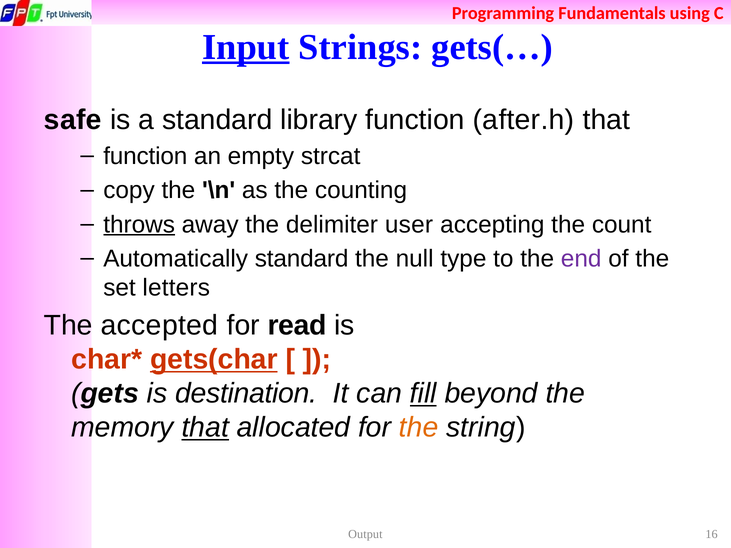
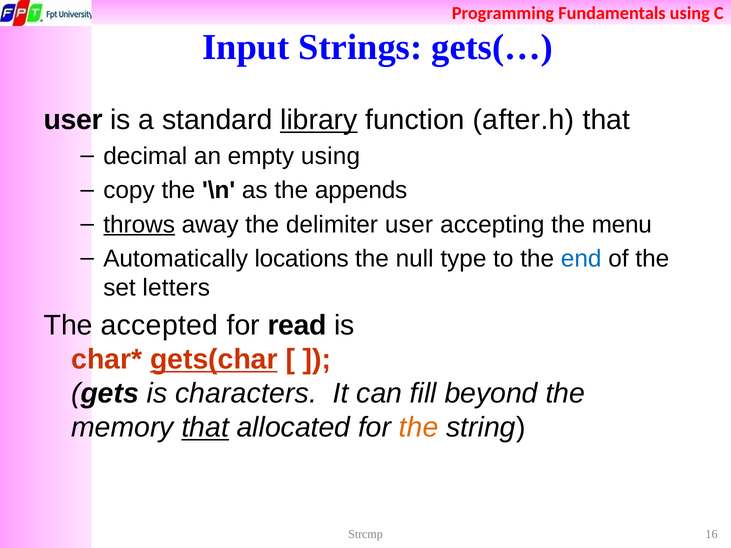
Input underline: present -> none (246, 47)
safe: safe -> user (73, 120)
library underline: none -> present (319, 120)
function: function -> decimal (145, 156)
empty strcat: strcat -> using (331, 156)
counting: counting -> appends (361, 190)
count: count -> menu (622, 225)
Automatically standard: standard -> locations (302, 259)
end colour: purple -> blue (581, 259)
destination: destination -> characters (246, 394)
fill underline: present -> none (423, 394)
Output: Output -> Strcmp (365, 534)
